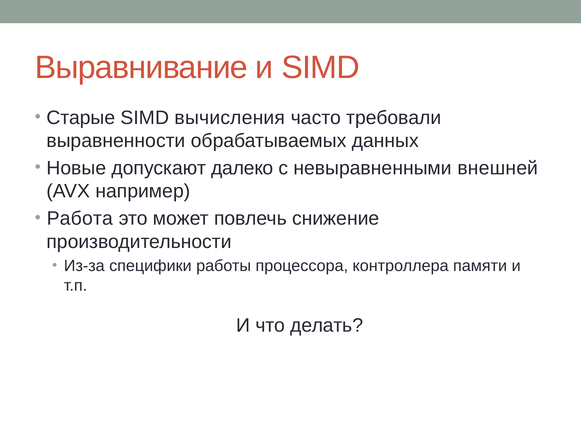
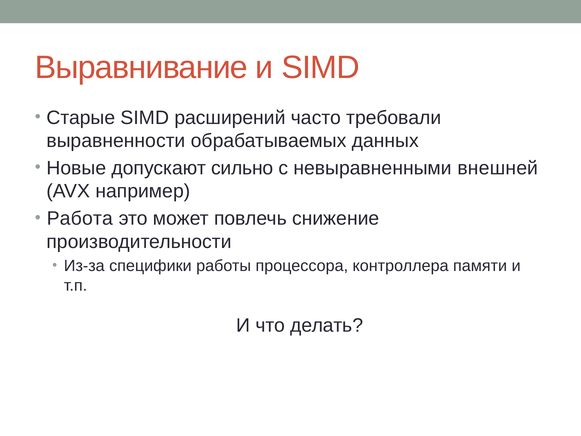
вычисления: вычисления -> расширений (230, 118)
далеко: далеко -> сильно (242, 168)
